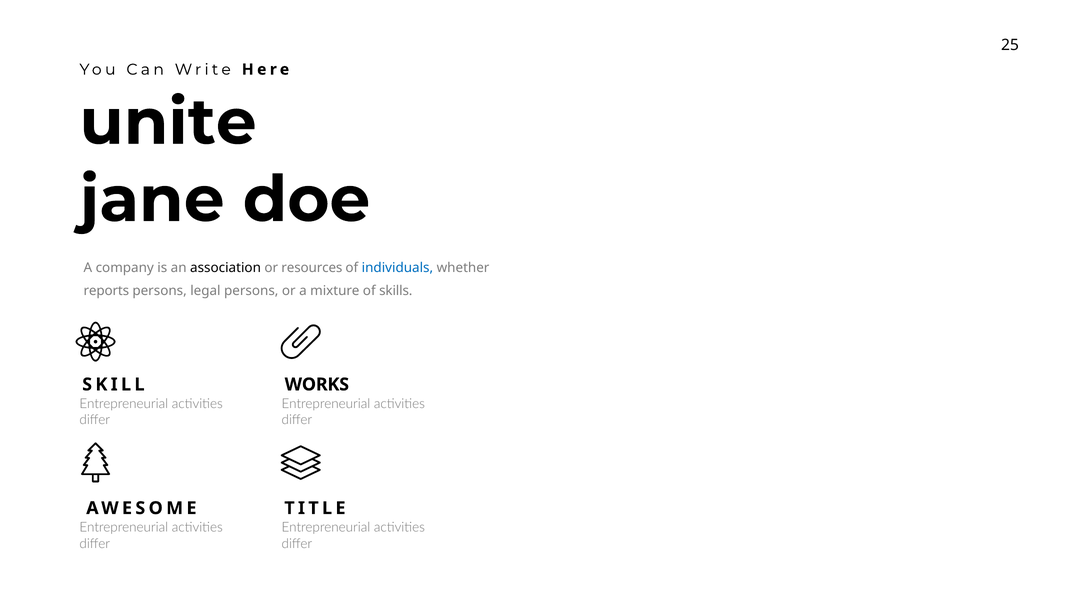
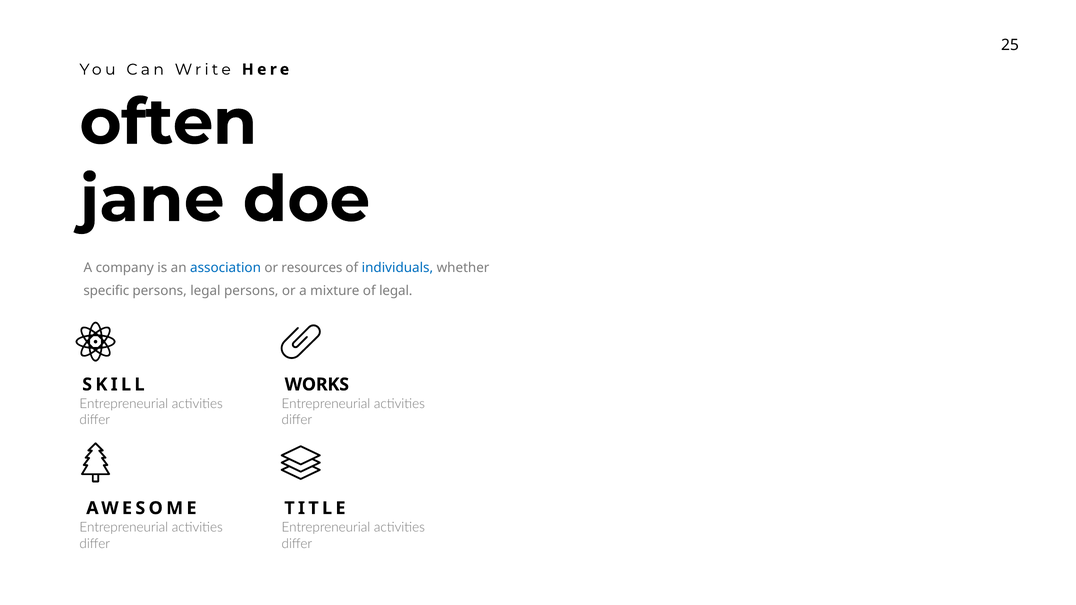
unite: unite -> often (168, 123)
association colour: black -> blue (226, 268)
reports: reports -> specific (106, 291)
of skills: skills -> legal (396, 291)
